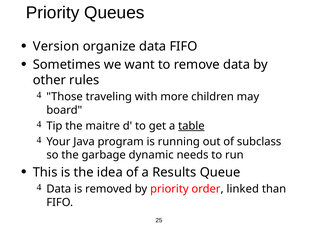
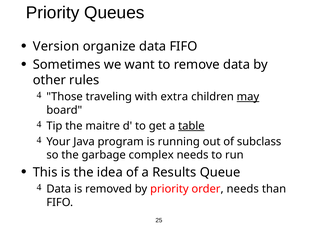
more: more -> extra (174, 97)
may underline: none -> present (248, 97)
dynamic: dynamic -> complex (151, 155)
order linked: linked -> needs (243, 188)
